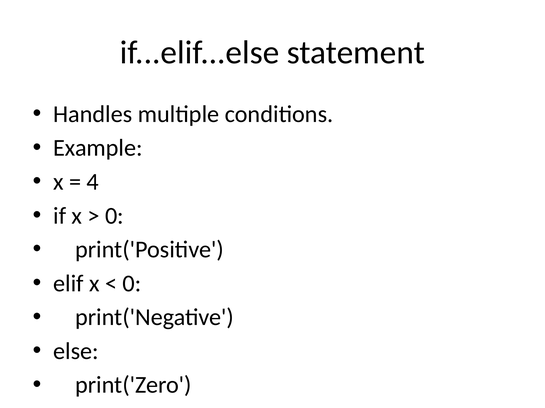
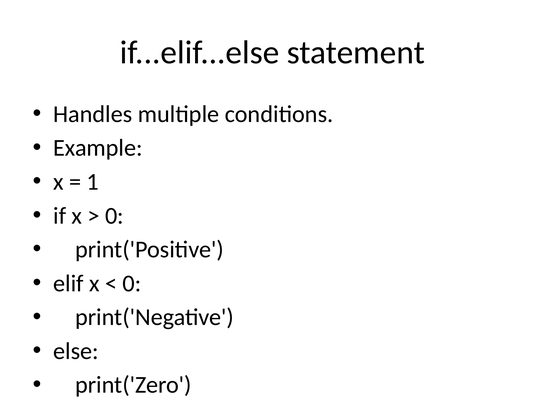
4: 4 -> 1 (93, 182)
